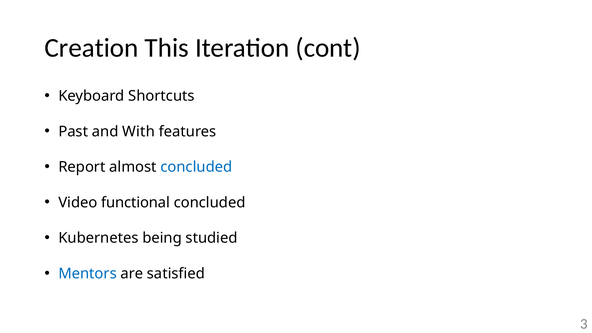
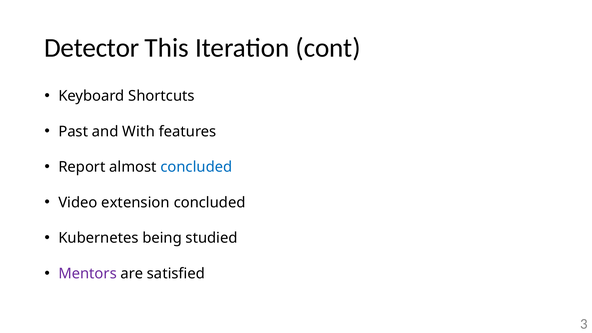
Creation: Creation -> Detector (92, 48)
functional: functional -> extension (136, 203)
Mentors colour: blue -> purple (88, 274)
